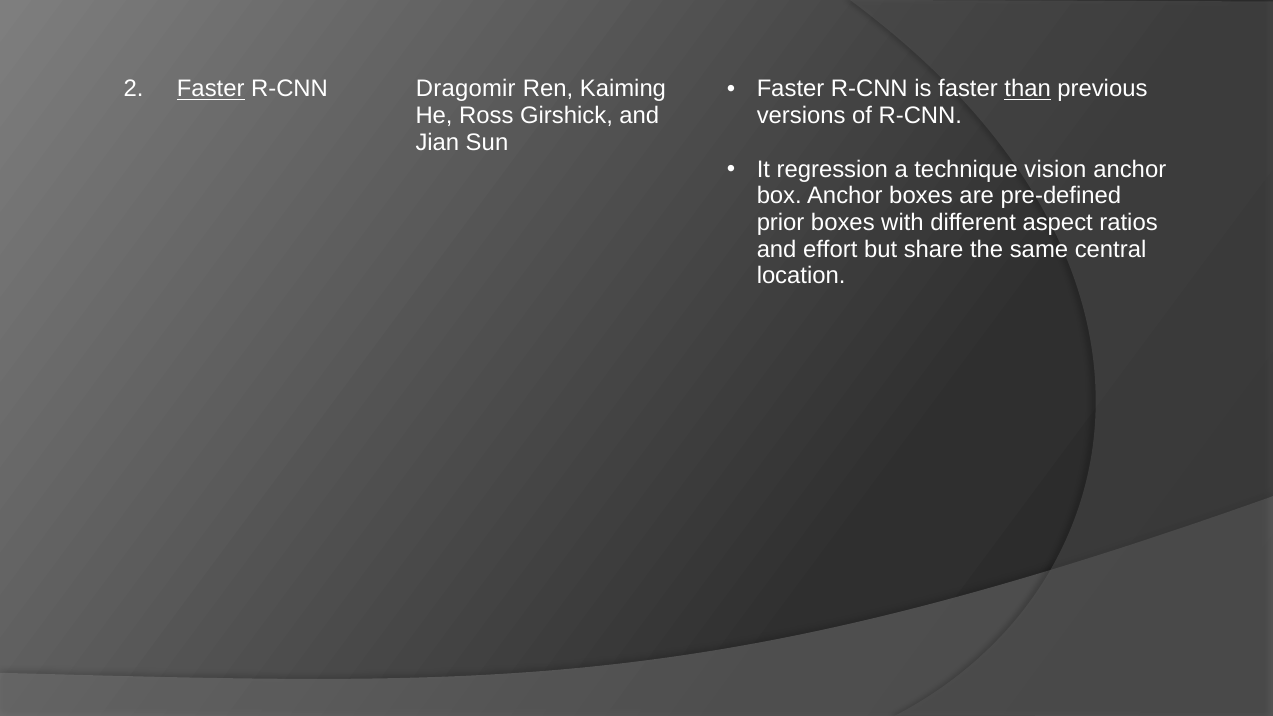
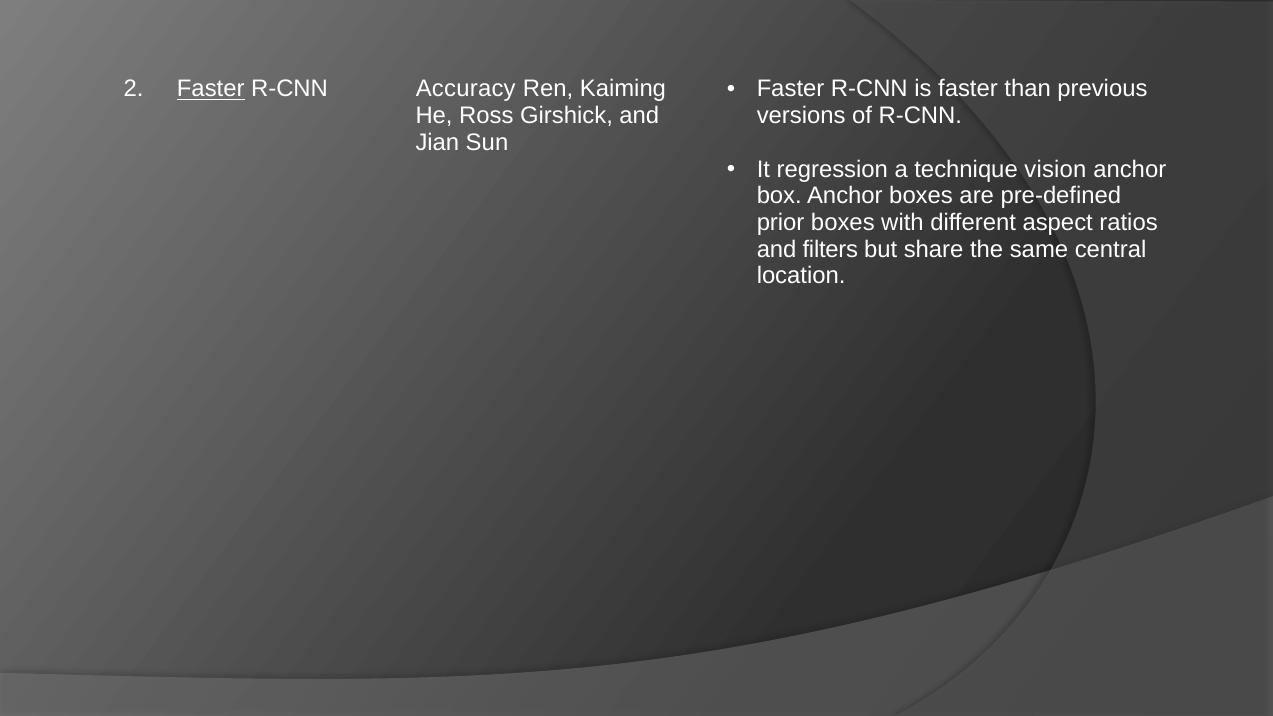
Dragomir: Dragomir -> Accuracy (466, 89)
than underline: present -> none (1028, 89)
effort: effort -> filters (830, 249)
